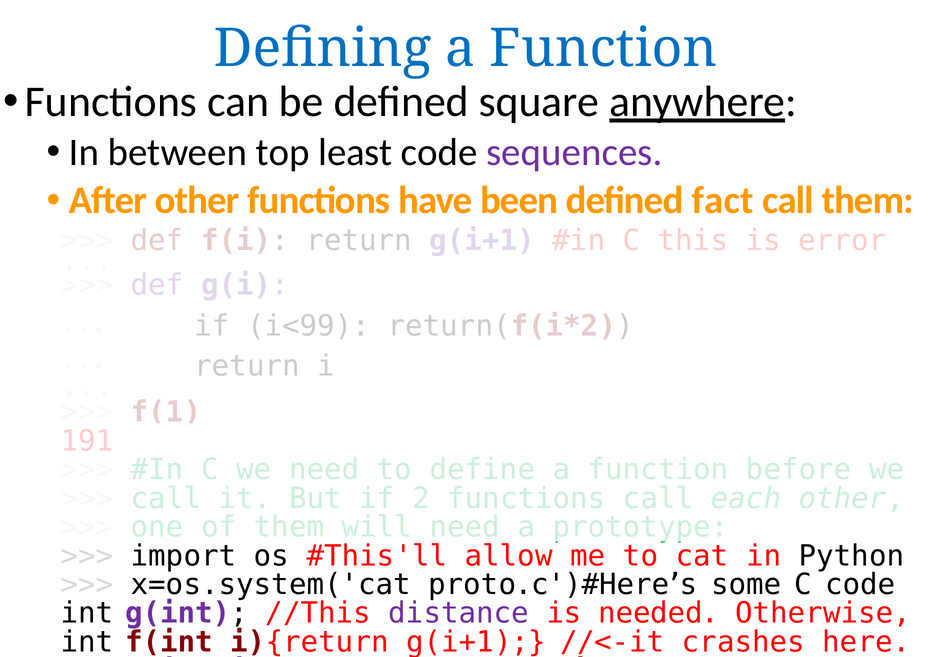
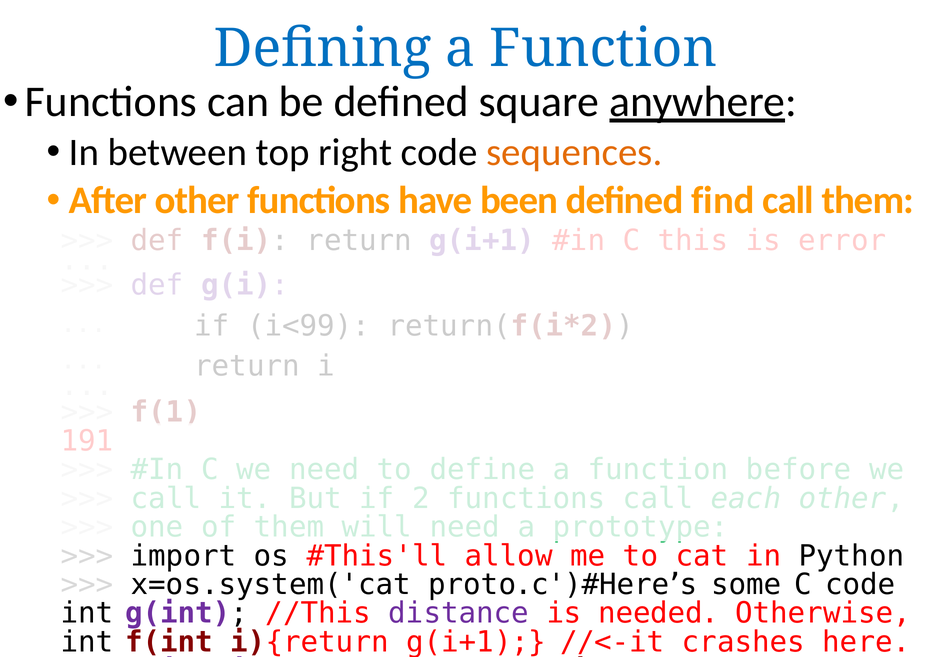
least: least -> right (355, 152)
sequences colour: purple -> orange (574, 152)
fact: fact -> find (723, 201)
